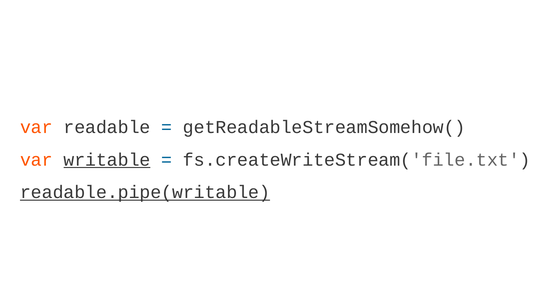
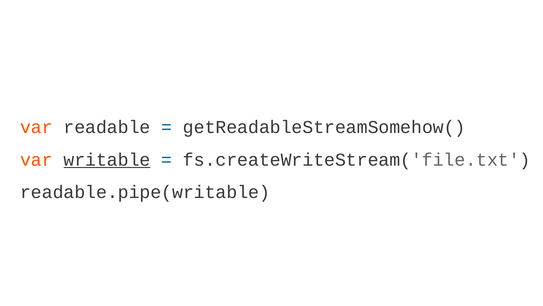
readable.pipe(writable underline: present -> none (145, 192)
